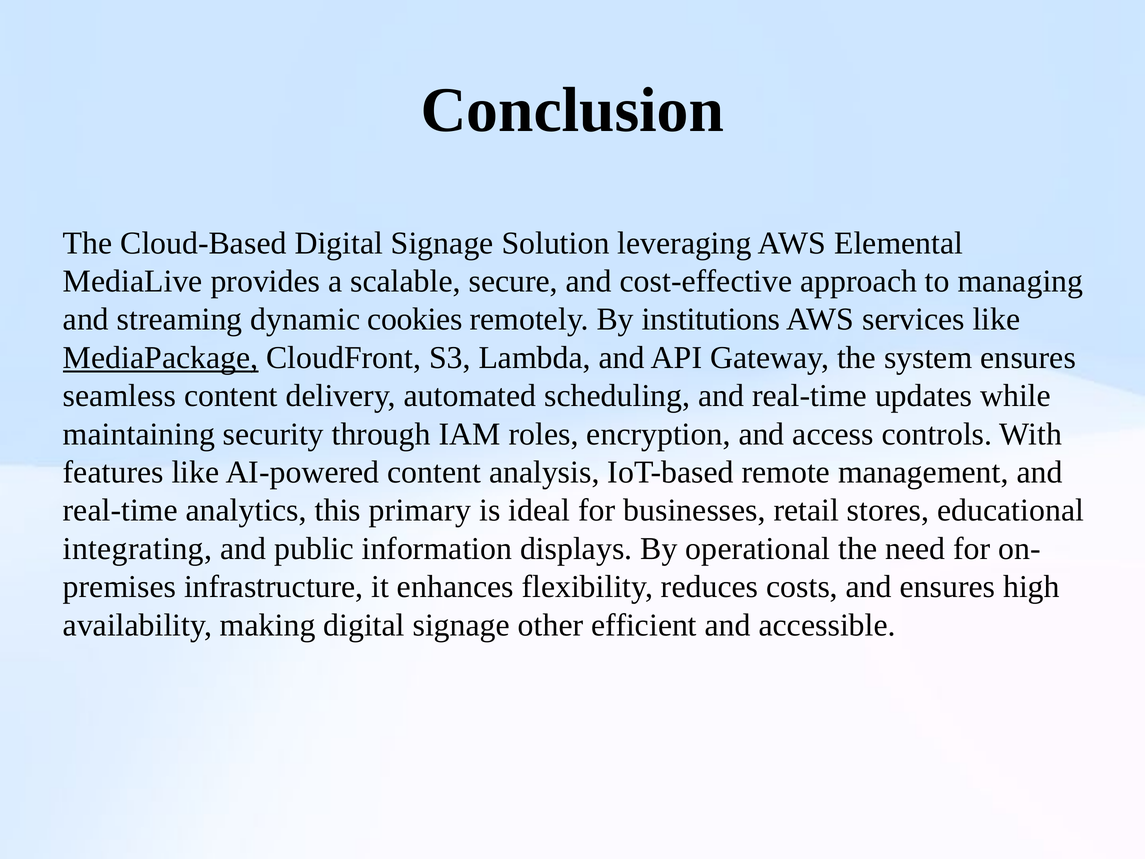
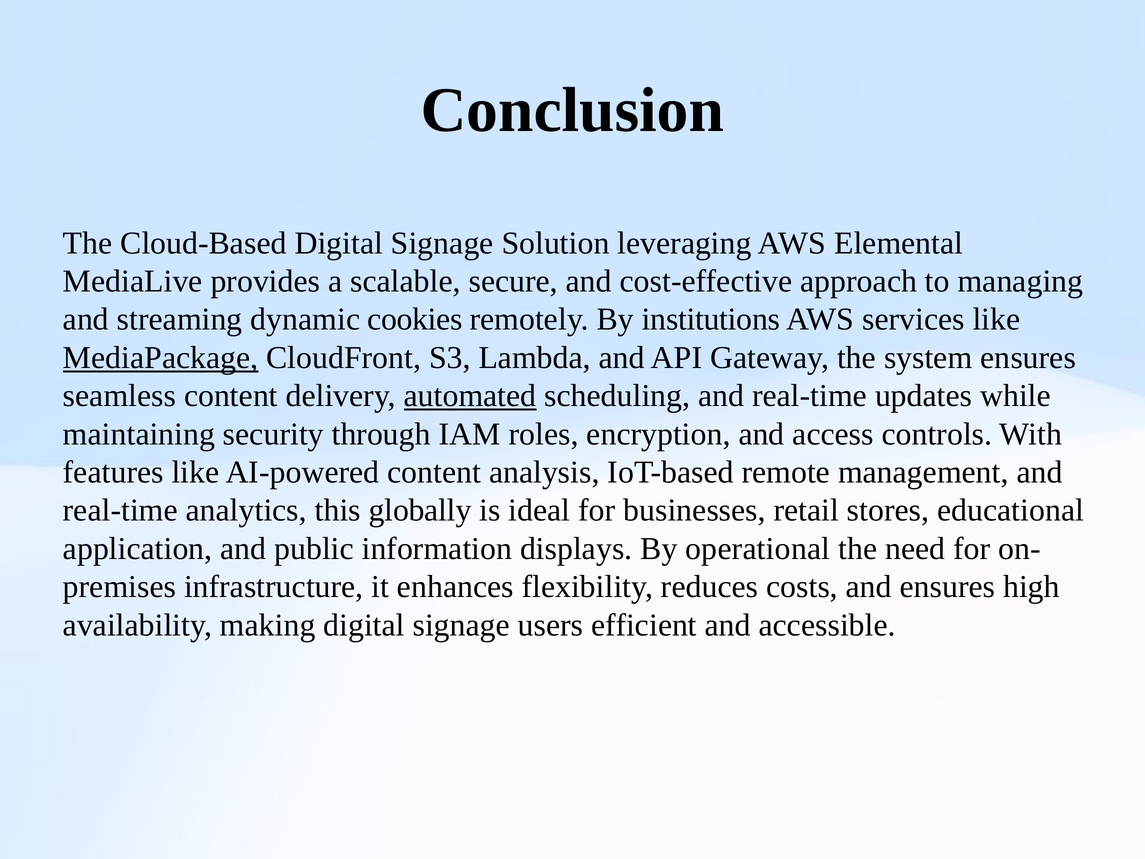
automated underline: none -> present (470, 396)
primary: primary -> globally (420, 510)
integrating: integrating -> application (138, 548)
other: other -> users (551, 625)
